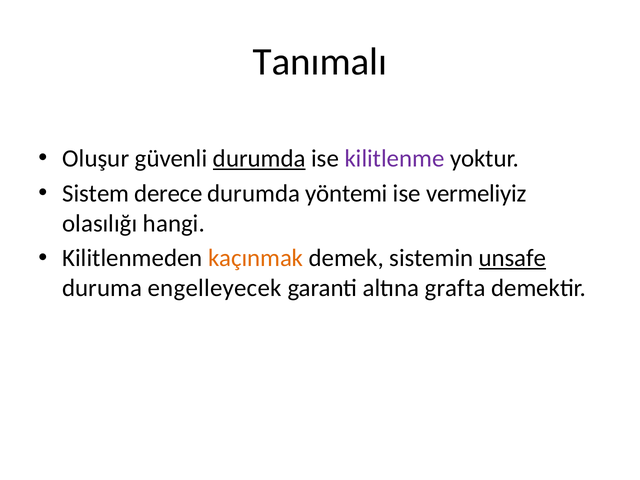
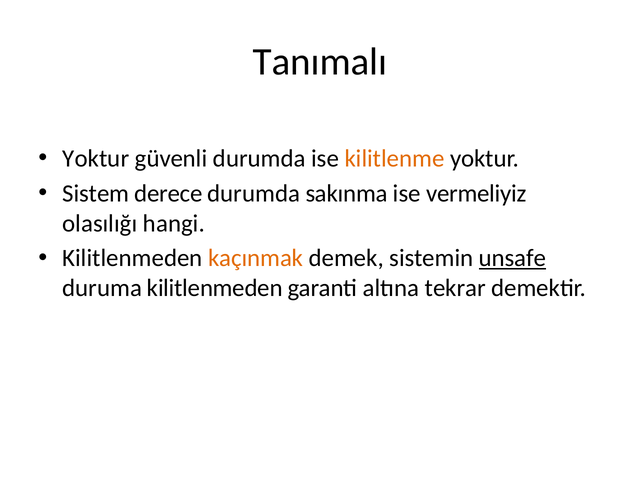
Oluşur: Oluşur -> Yoktur (96, 159)
durumda underline: present -> none (259, 159)
kilitlenme colour: purple -> orange (395, 159)
yöntemi: yöntemi -> sakınma (347, 193)
duruma engelleyecek: engelleyecek -> kilitlenmeden (215, 288)
grafta: grafta -> tekrar (455, 288)
